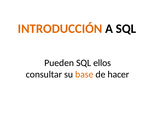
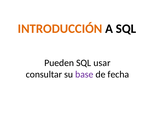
ellos: ellos -> usar (102, 63)
base colour: orange -> purple (84, 74)
hacer: hacer -> fecha (118, 74)
